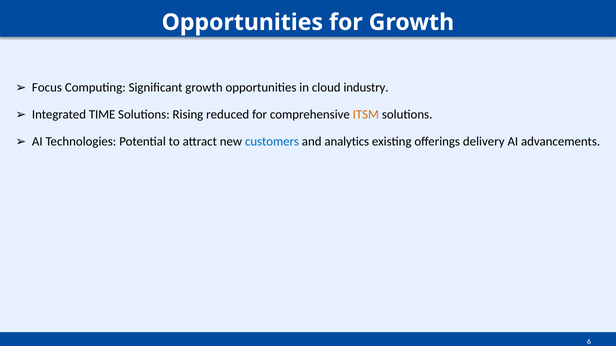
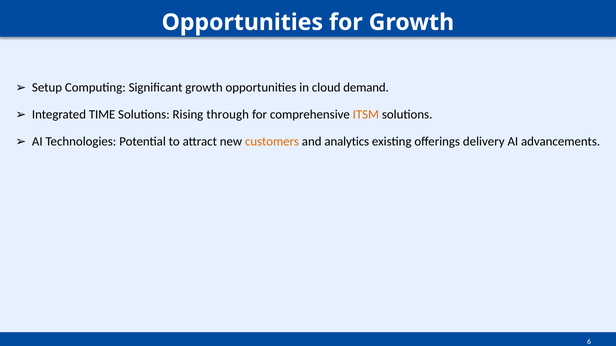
Focus: Focus -> Setup (47, 88)
industry: industry -> demand (366, 88)
reduced: reduced -> through (228, 115)
customers colour: blue -> orange (272, 142)
